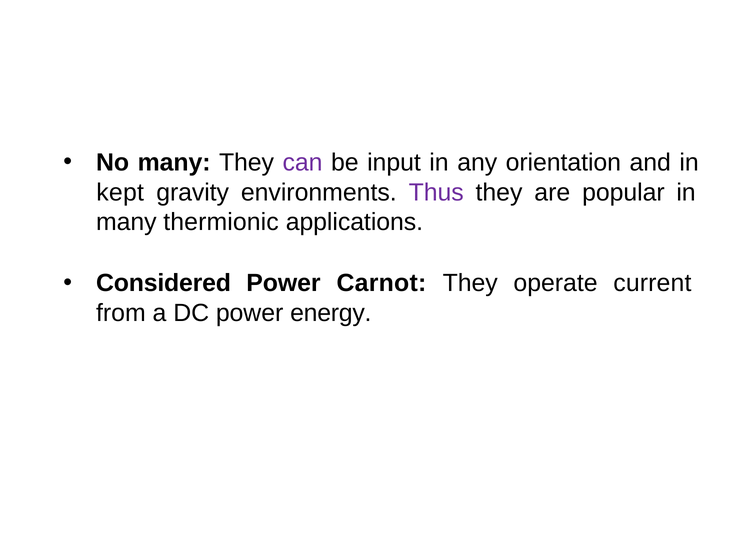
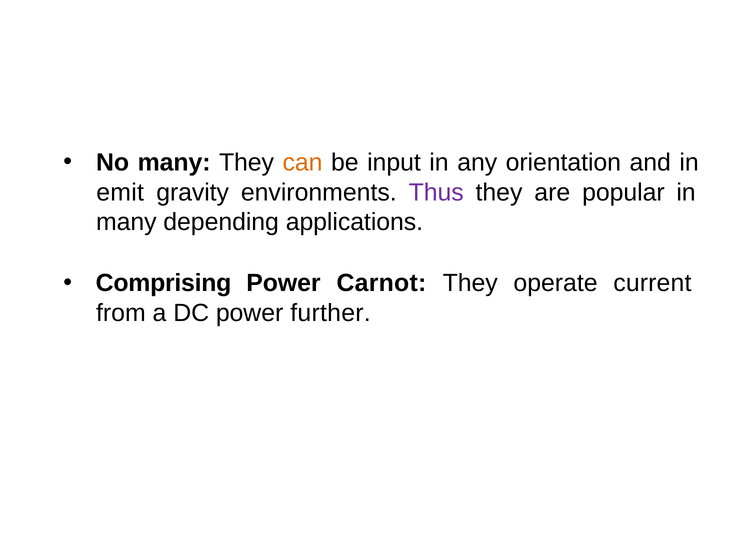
can colour: purple -> orange (303, 163)
kept: kept -> emit (120, 192)
thermionic: thermionic -> depending (221, 222)
Considered: Considered -> Comprising (164, 283)
energy: energy -> further (331, 313)
